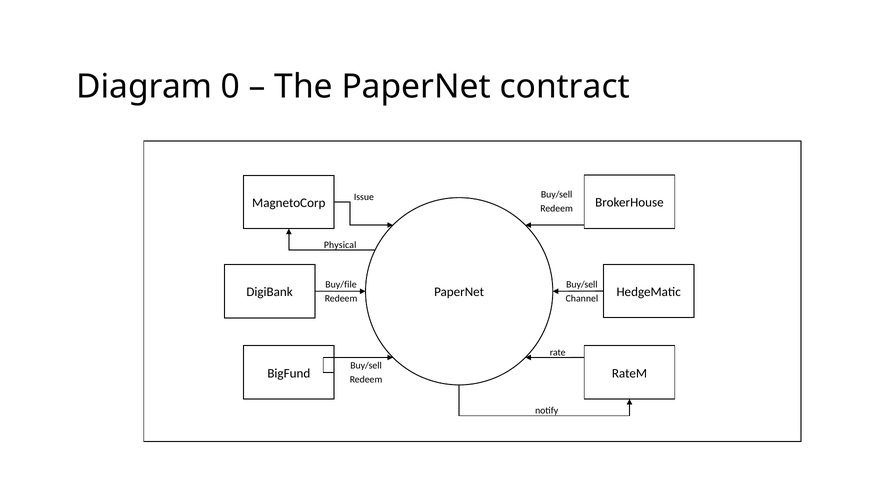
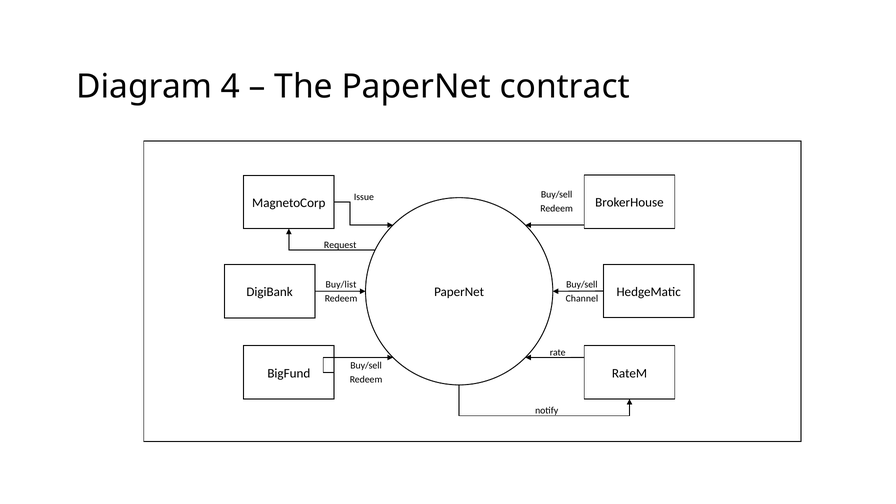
0: 0 -> 4 (231, 87)
Physical: Physical -> Request (340, 245)
Buy/file: Buy/file -> Buy/list (341, 284)
